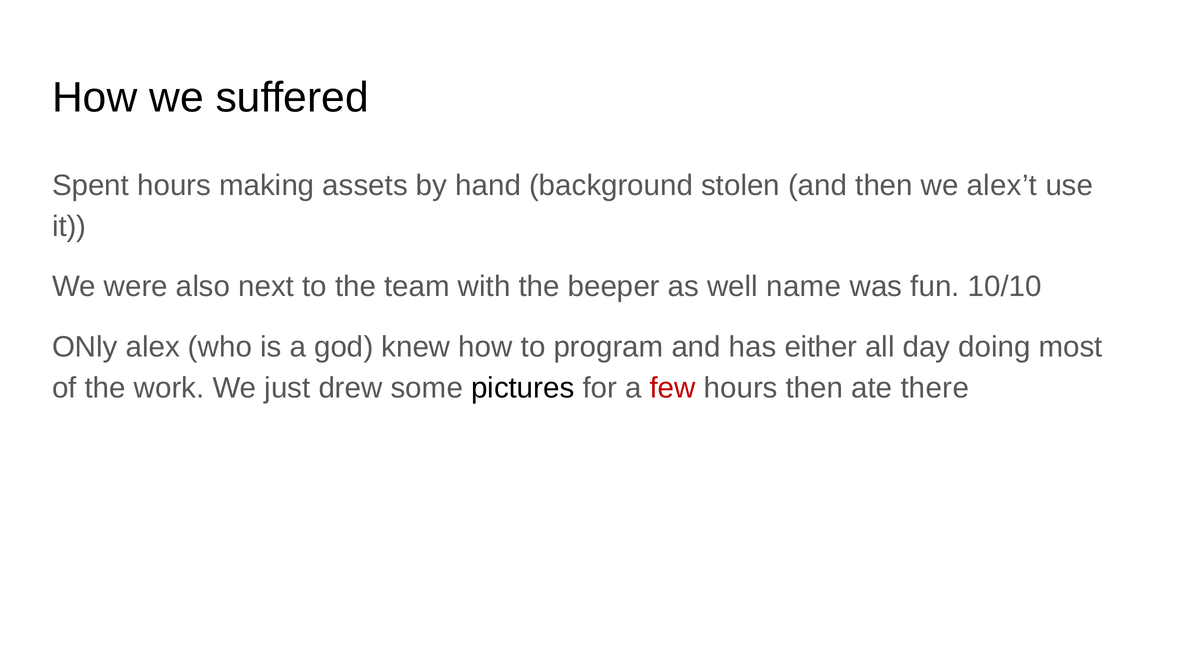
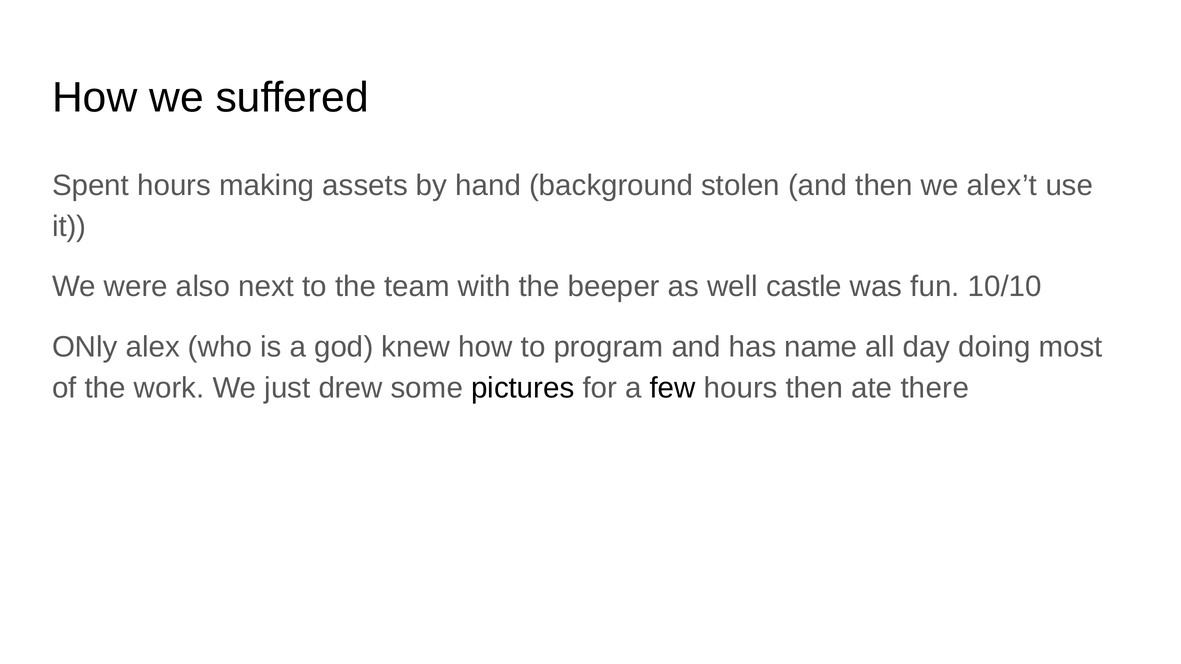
name: name -> castle (804, 287)
either: either -> name (821, 347)
few colour: red -> black (673, 388)
